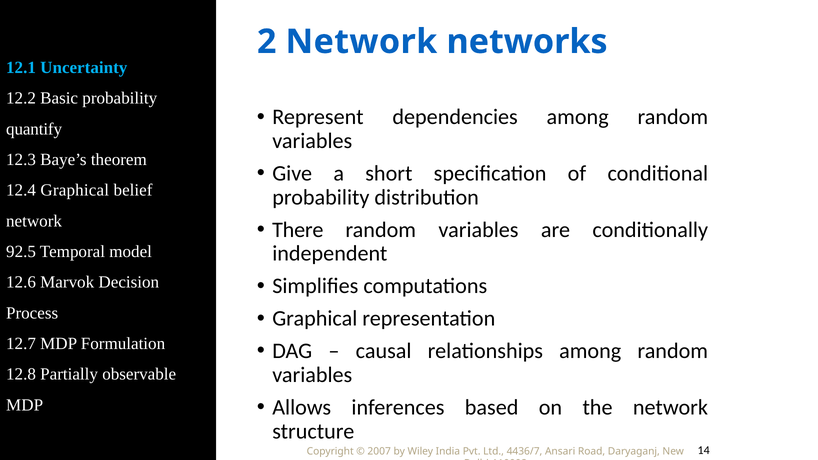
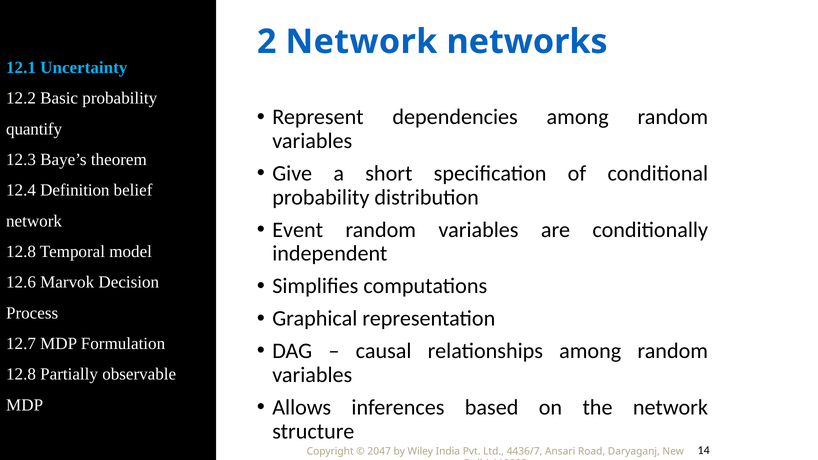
12.4 Graphical: Graphical -> Definition (75, 190)
There: There -> Event (298, 230)
92.5: 92.5 -> 12.8 (21, 252)
2007: 2007 -> 2047 (379, 451)
